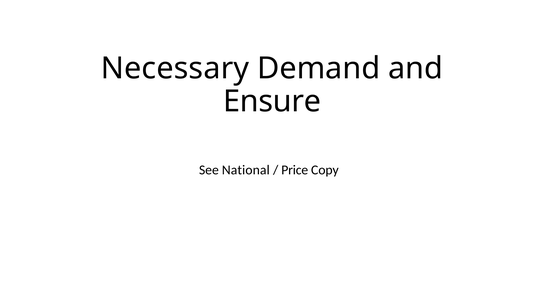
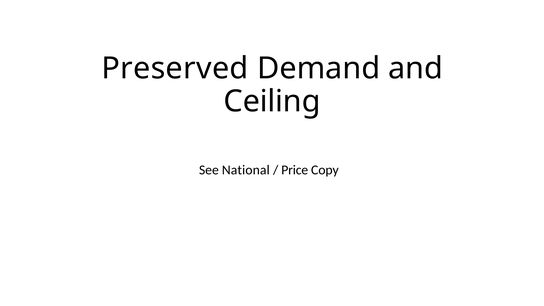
Necessary: Necessary -> Preserved (175, 68)
Ensure: Ensure -> Ceiling (272, 101)
